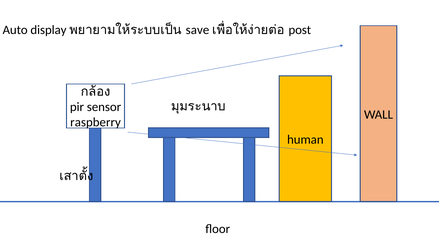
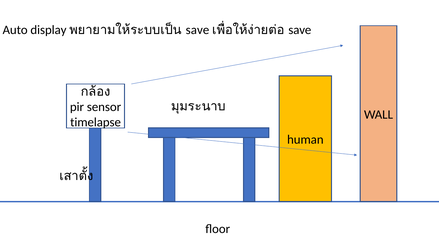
post: post -> save (300, 30)
raspberry: raspberry -> timelapse (96, 122)
